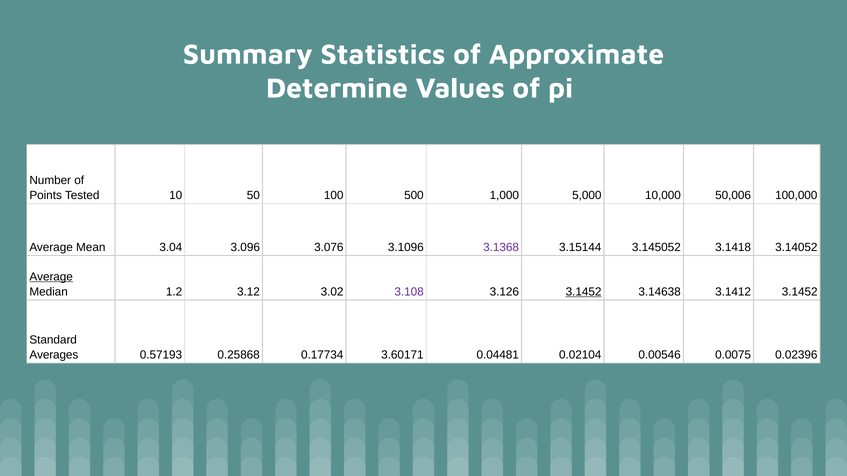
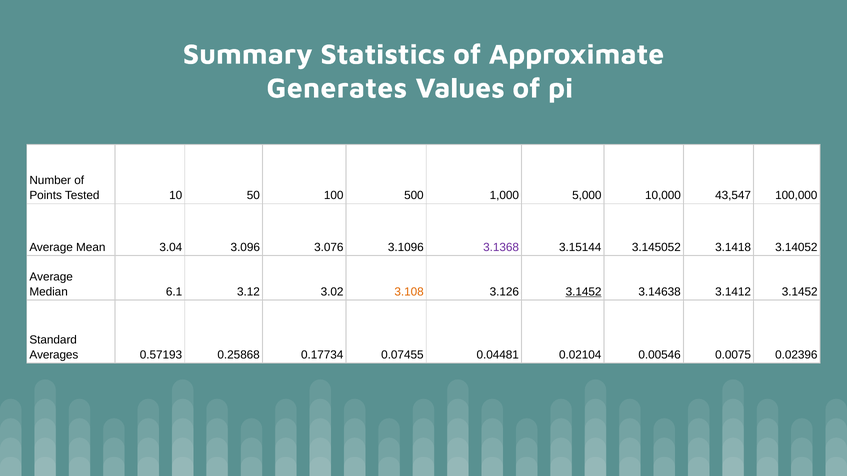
Determine: Determine -> Generates (337, 88)
50,006: 50,006 -> 43,547 (733, 196)
Average underline: present -> none (51, 277)
1.2: 1.2 -> 6.1 (174, 292)
3.108 colour: purple -> orange (409, 292)
3.60171: 3.60171 -> 0.07455 (402, 355)
